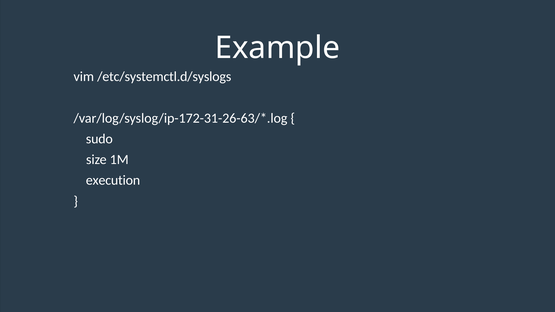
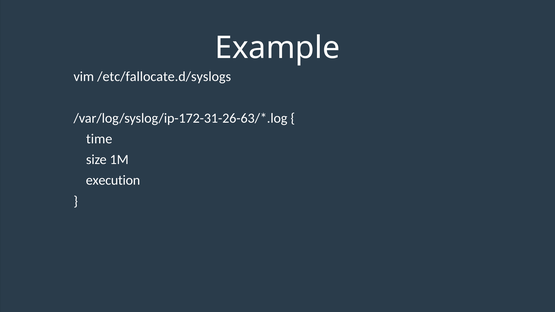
/etc/systemctl.d/syslogs: /etc/systemctl.d/syslogs -> /etc/fallocate.d/syslogs (164, 77)
sudo: sudo -> time (99, 139)
